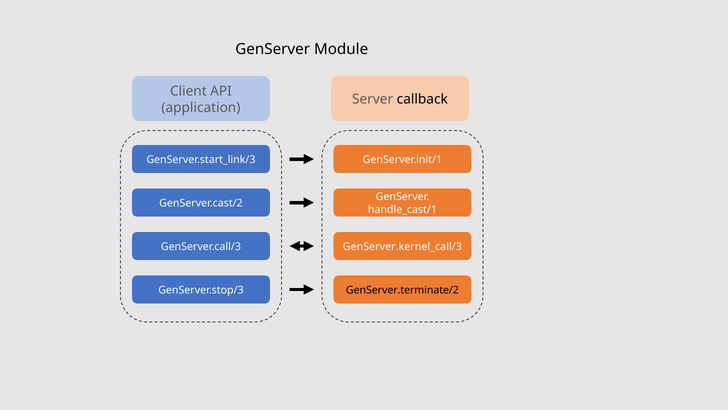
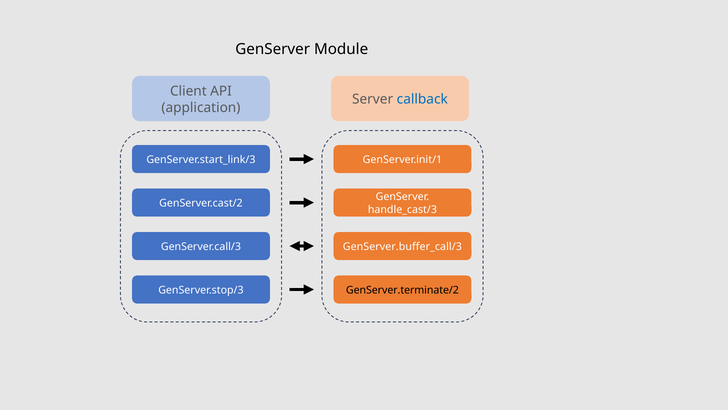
callback colour: black -> blue (422, 99)
handle_cast/1: handle_cast/1 -> handle_cast/3 (402, 209)
GenServer.kernel_call/3: GenServer.kernel_call/3 -> GenServer.buffer_call/3 (402, 246)
